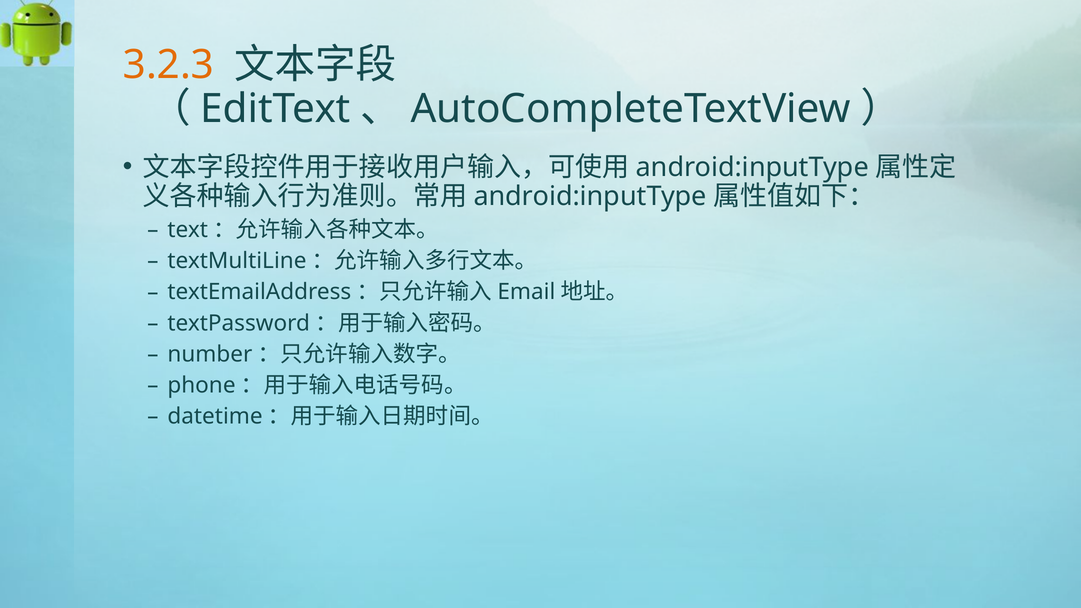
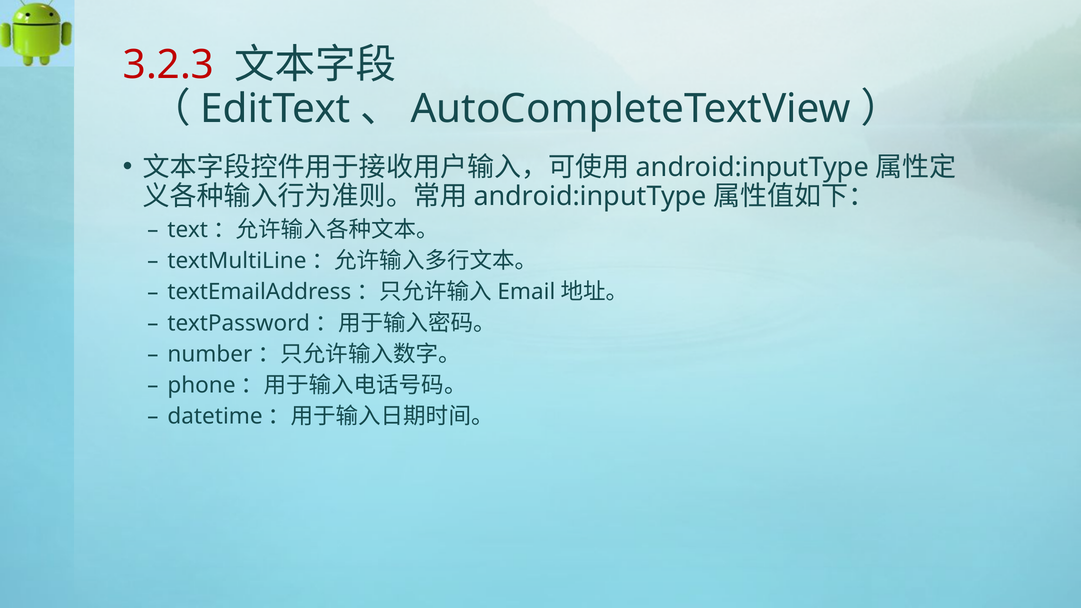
3.2.3 colour: orange -> red (168, 65)
